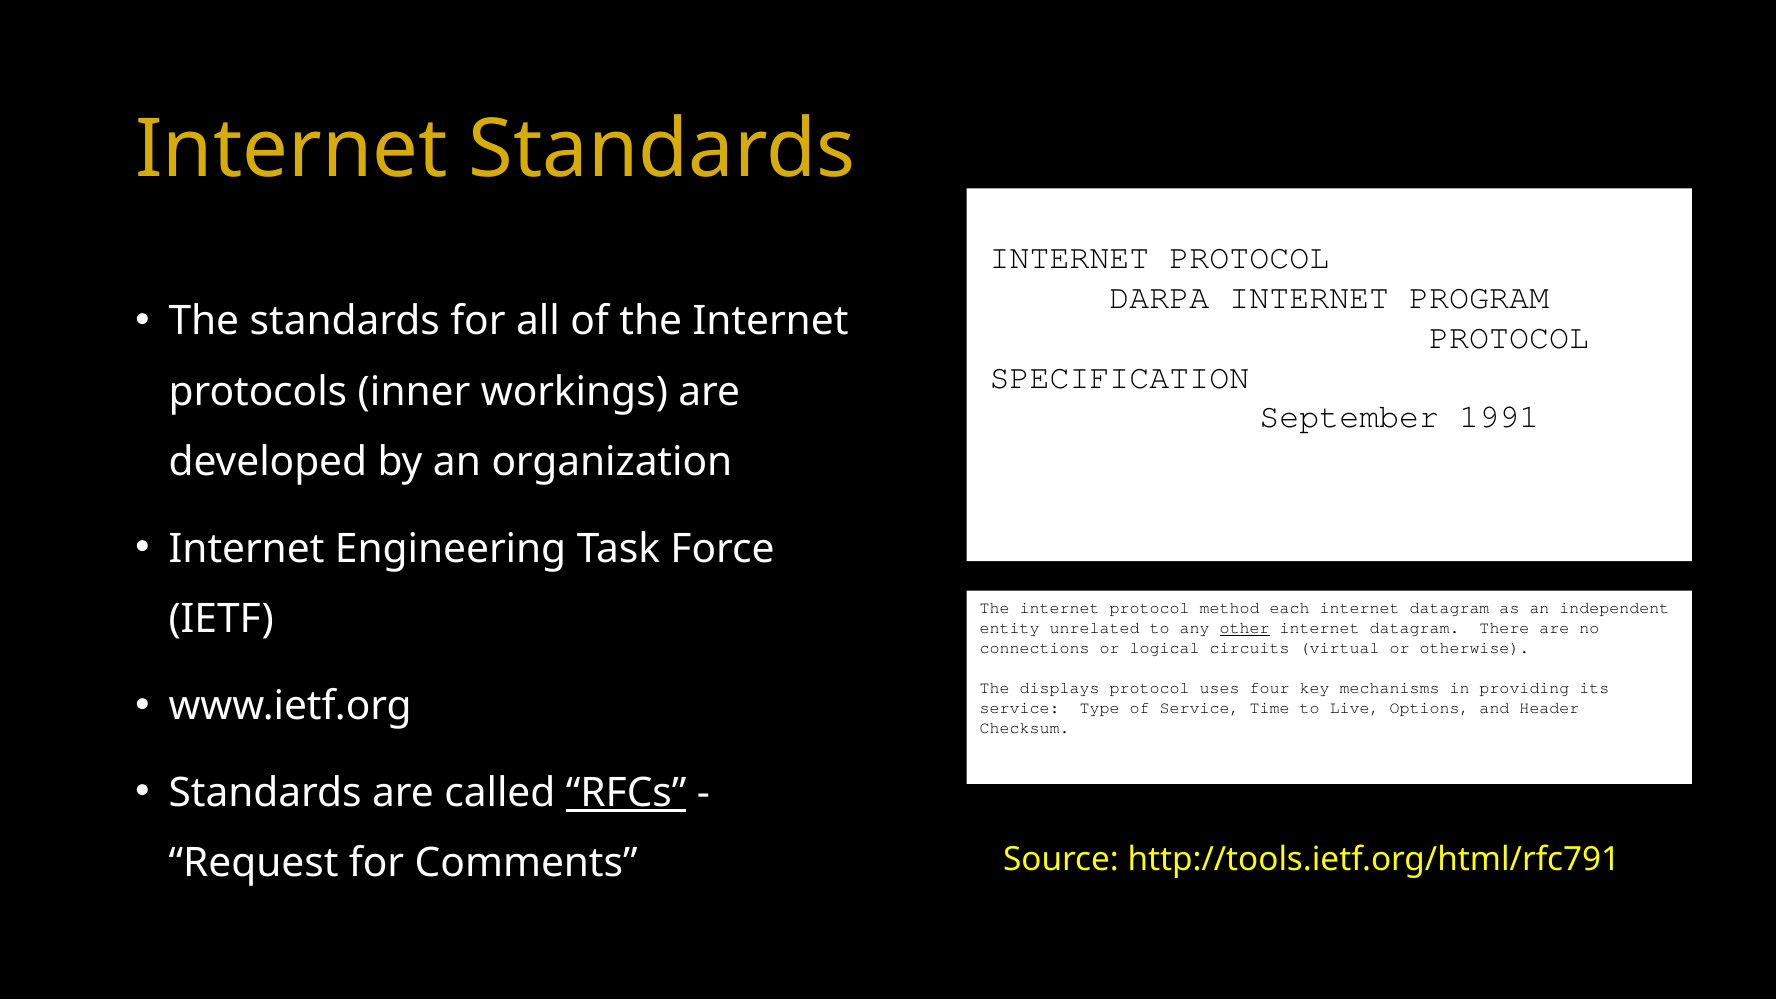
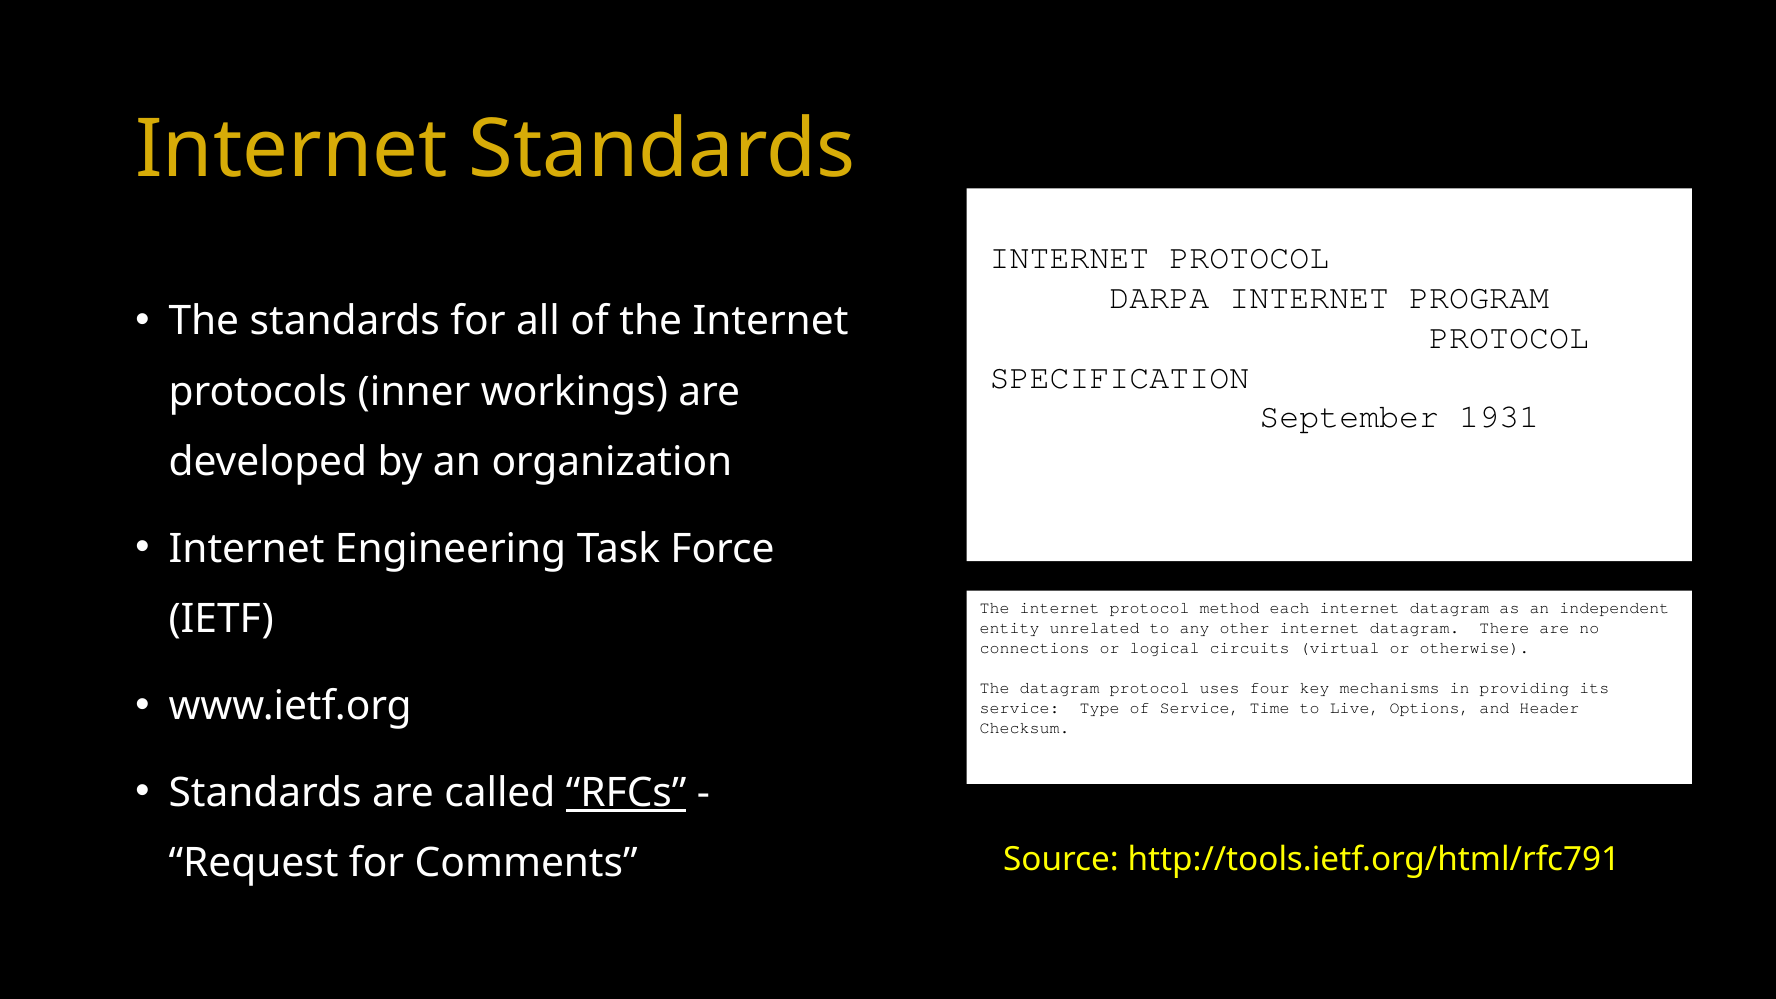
1991: 1991 -> 1931 (1499, 417)
other underline: present -> none (1245, 628)
The displays: displays -> datagram (1060, 688)
